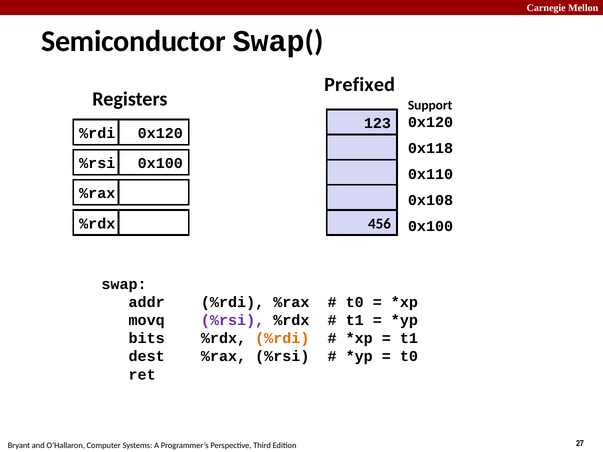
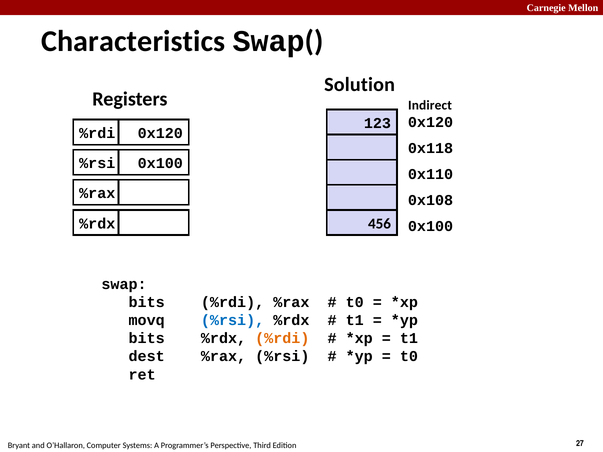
Semiconductor: Semiconductor -> Characteristics (133, 41)
Prefixed: Prefixed -> Solution (360, 85)
Support: Support -> Indirect (430, 105)
addr: addr -> bits (147, 302)
%rsi colour: purple -> blue (233, 321)
